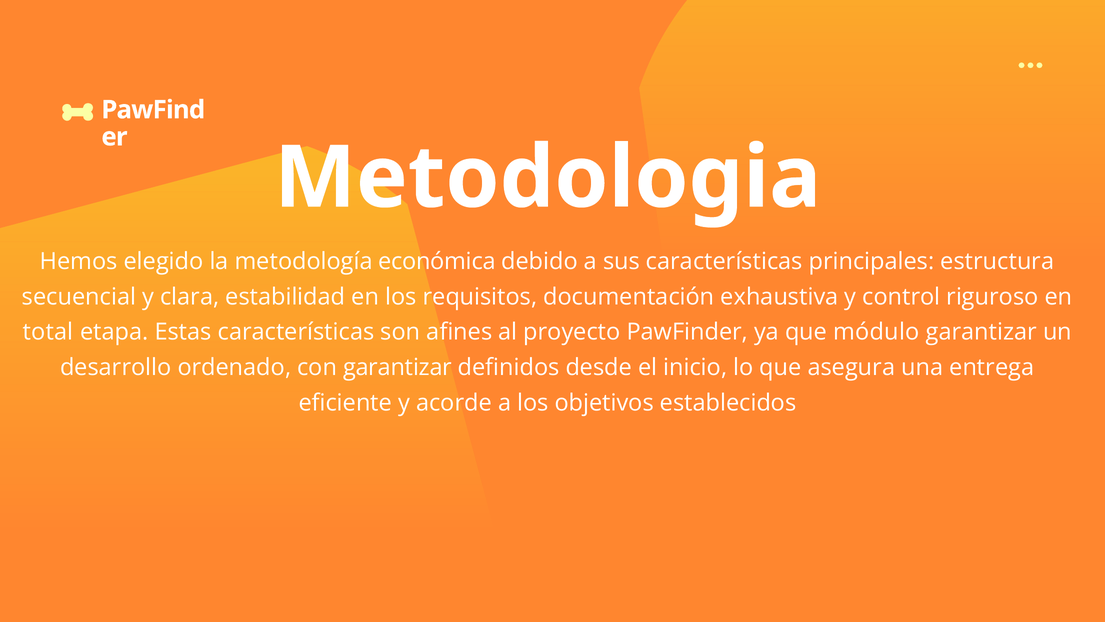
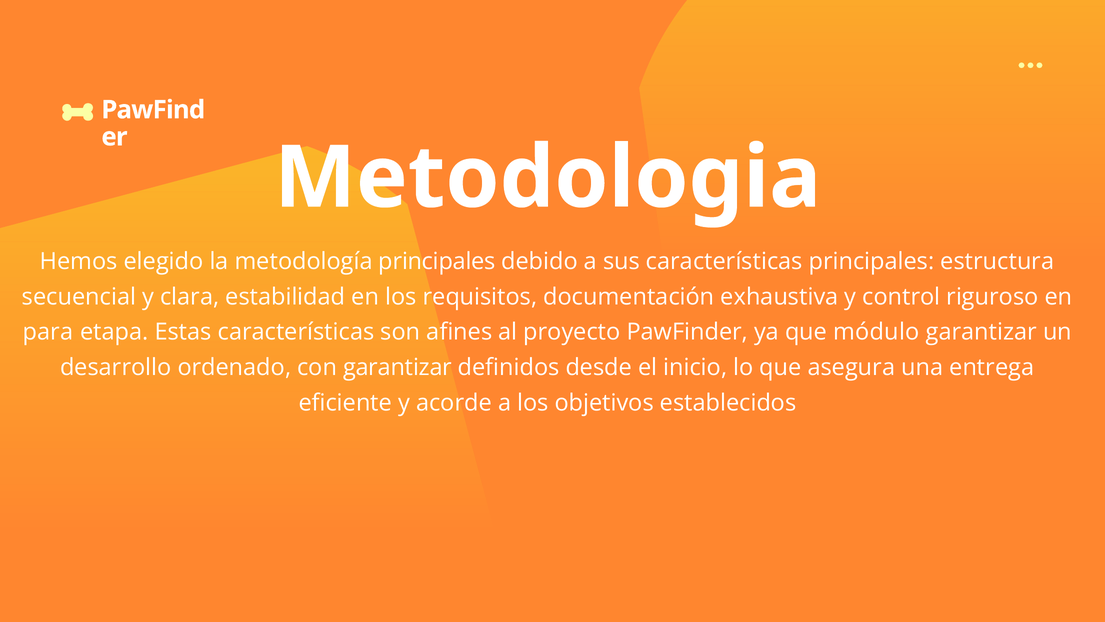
metodología económica: económica -> principales (437, 261)
total: total -> para (48, 332)
